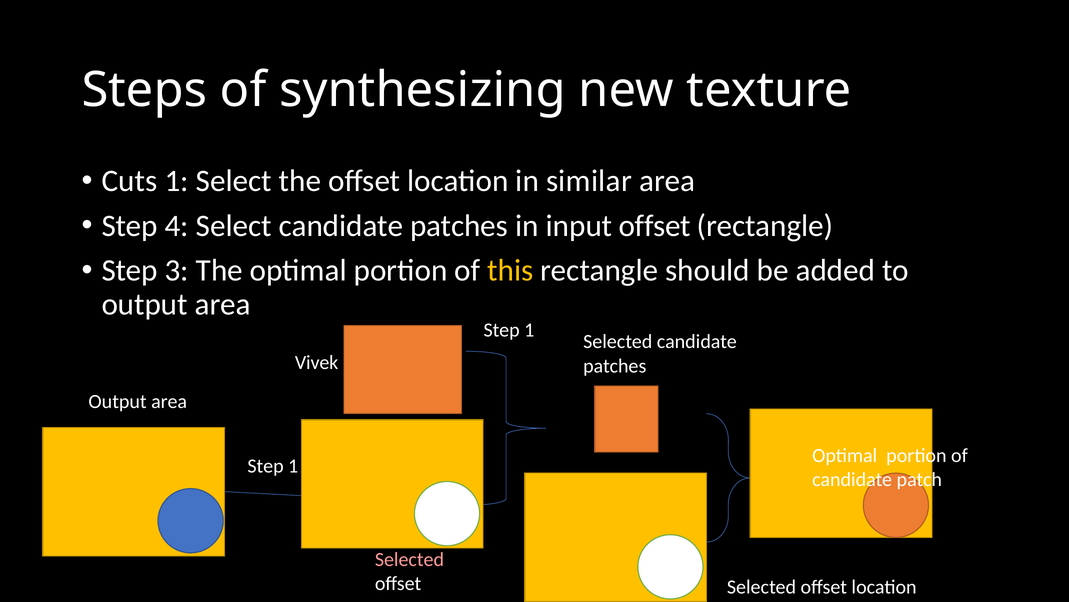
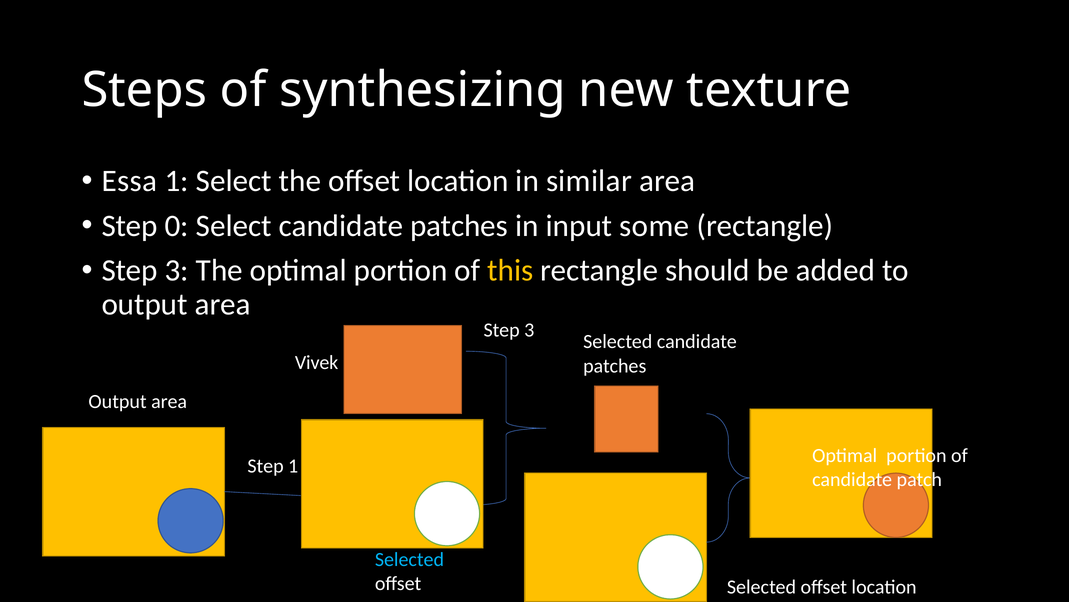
Cuts: Cuts -> Essa (129, 181)
4: 4 -> 0 (177, 226)
input offset: offset -> some (654, 226)
1: 1 -> 3 (529, 330)
Selected colour: pink -> light blue (409, 559)
